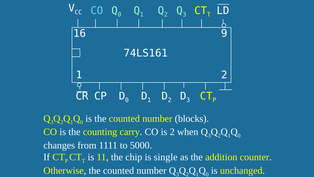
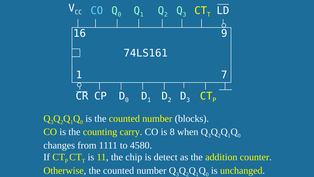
1 2: 2 -> 7 (224, 75)
is 2: 2 -> 8 (172, 132)
5000: 5000 -> 4580 (141, 145)
single: single -> detect (166, 157)
